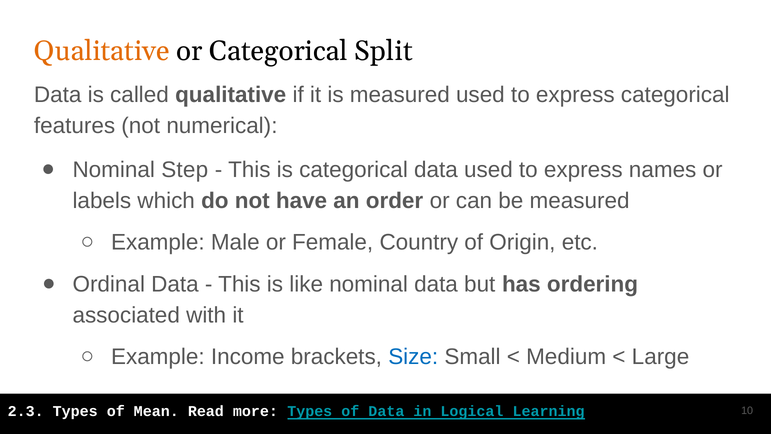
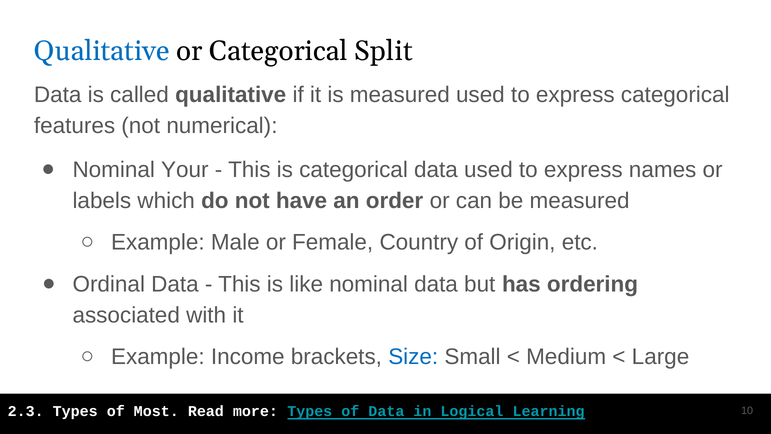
Qualitative colour: orange -> blue (102, 51)
Step: Step -> Your (185, 170)
Mean: Mean -> Most (156, 411)
